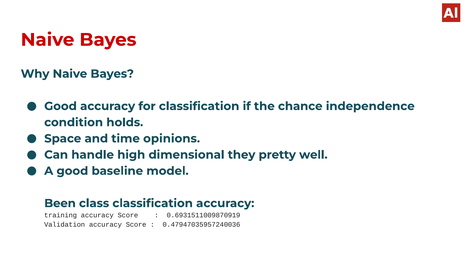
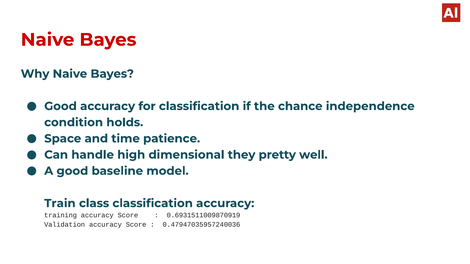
opinions: opinions -> patience (172, 139)
Been: Been -> Train (60, 204)
